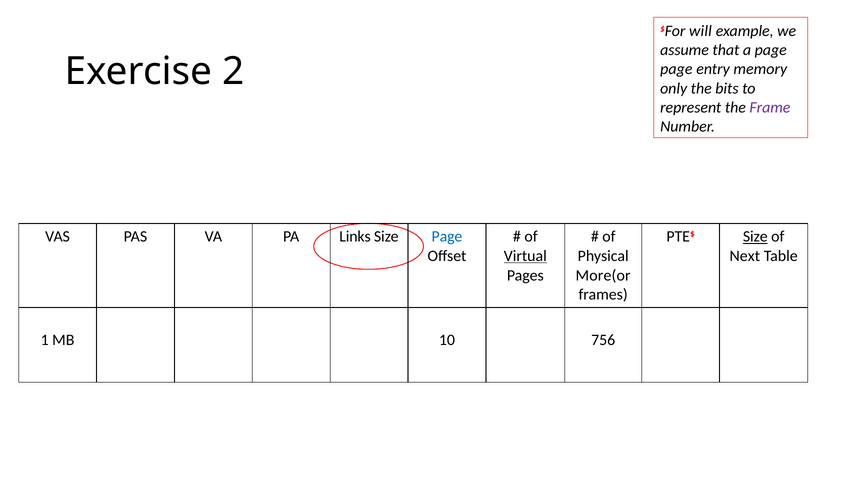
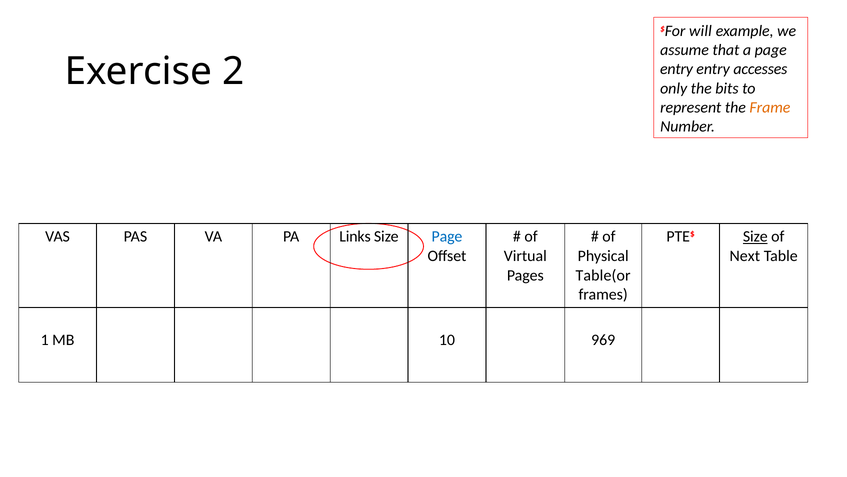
page: page -> entry (676, 69)
memory: memory -> accesses (760, 69)
Frame colour: purple -> orange (770, 107)
Virtual underline: present -> none (525, 256)
More(or: More(or -> Table(or (603, 275)
756: 756 -> 969 (603, 340)
